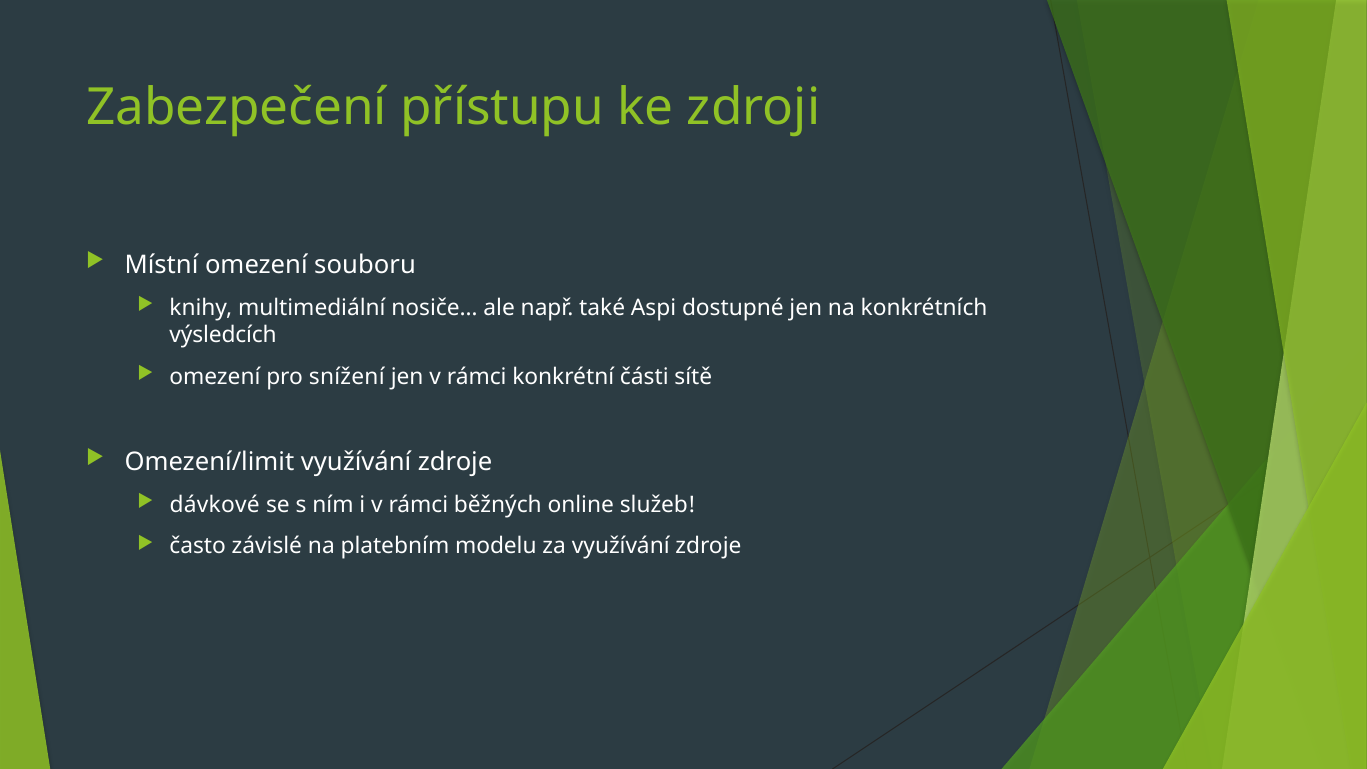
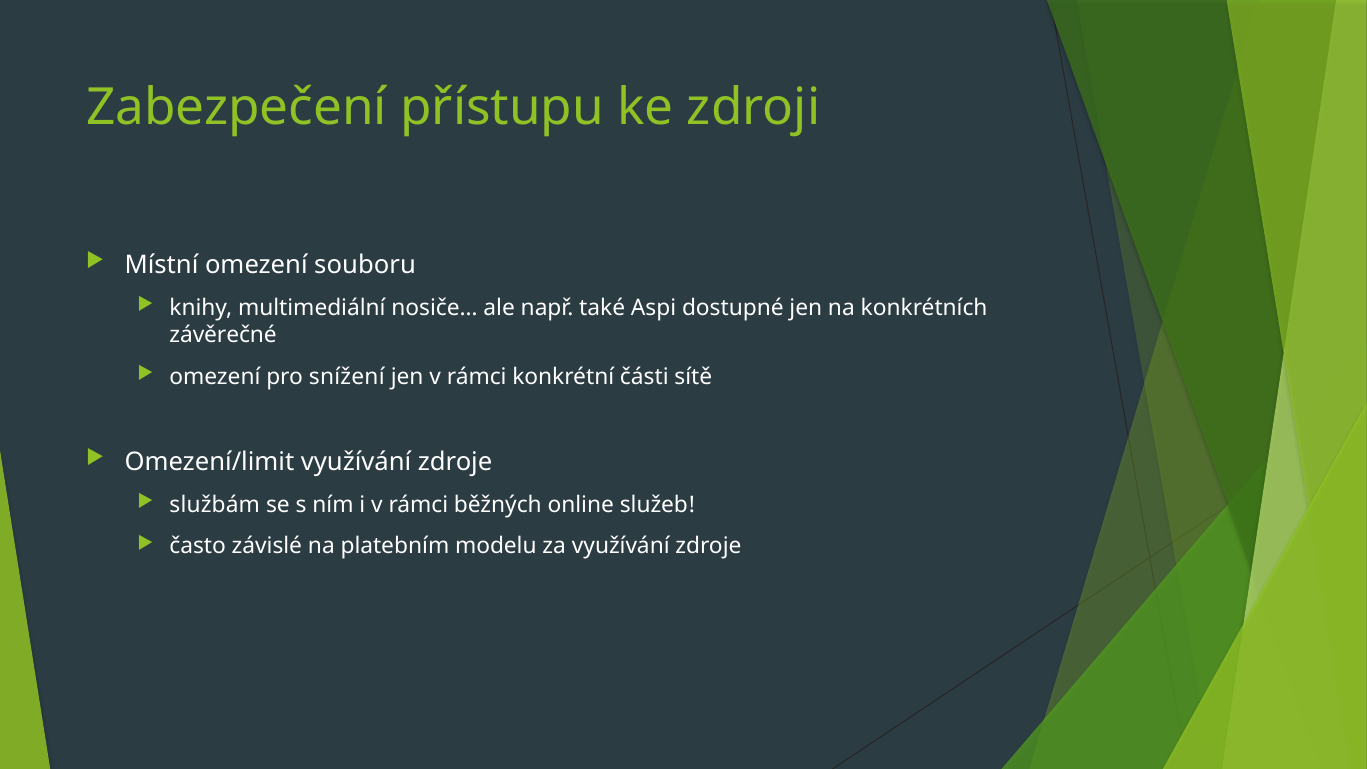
výsledcích: výsledcích -> závěrečné (223, 335)
dávkové: dávkové -> službám (215, 505)
